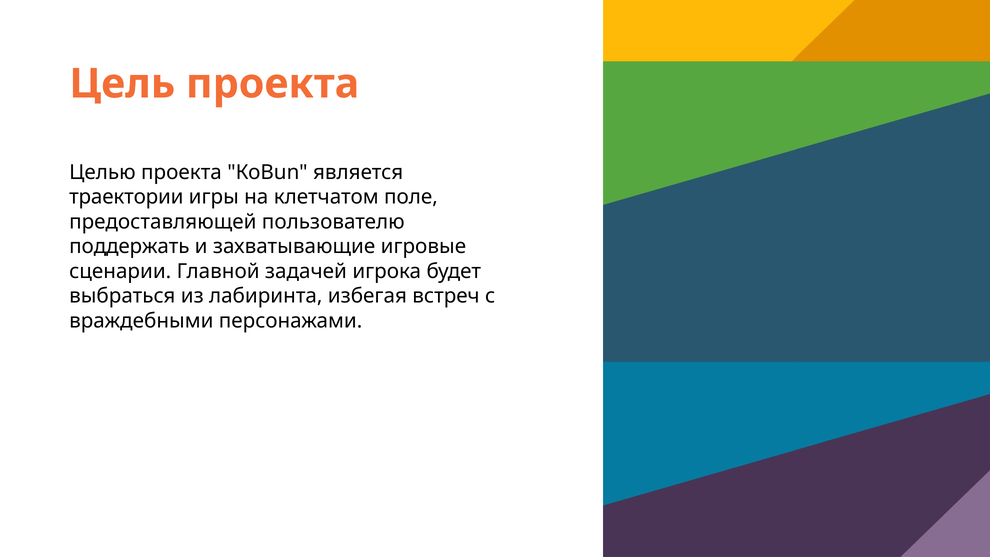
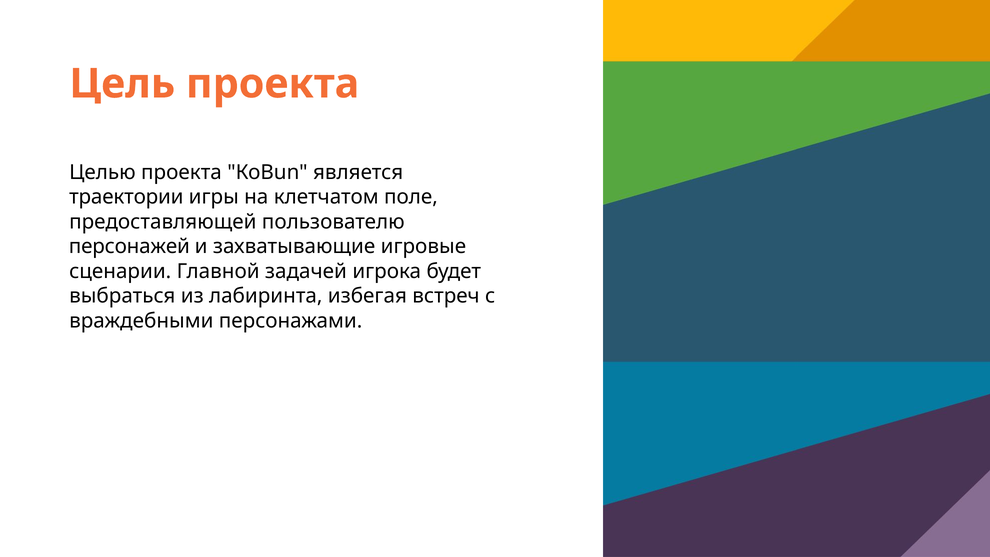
поддержать: поддержать -> персонажей (129, 246)
